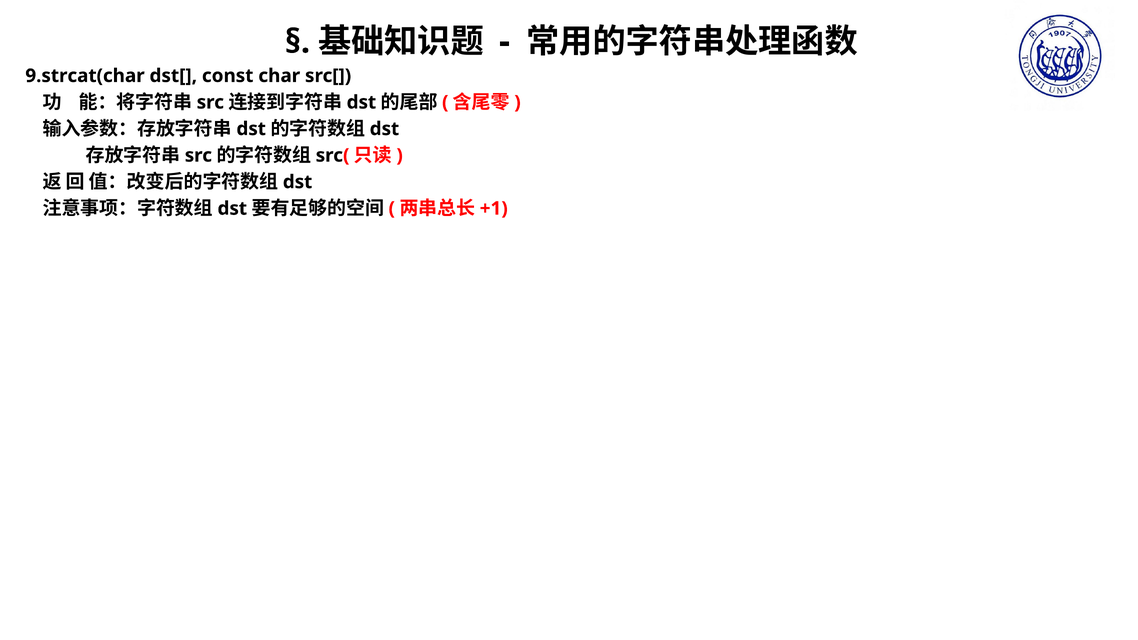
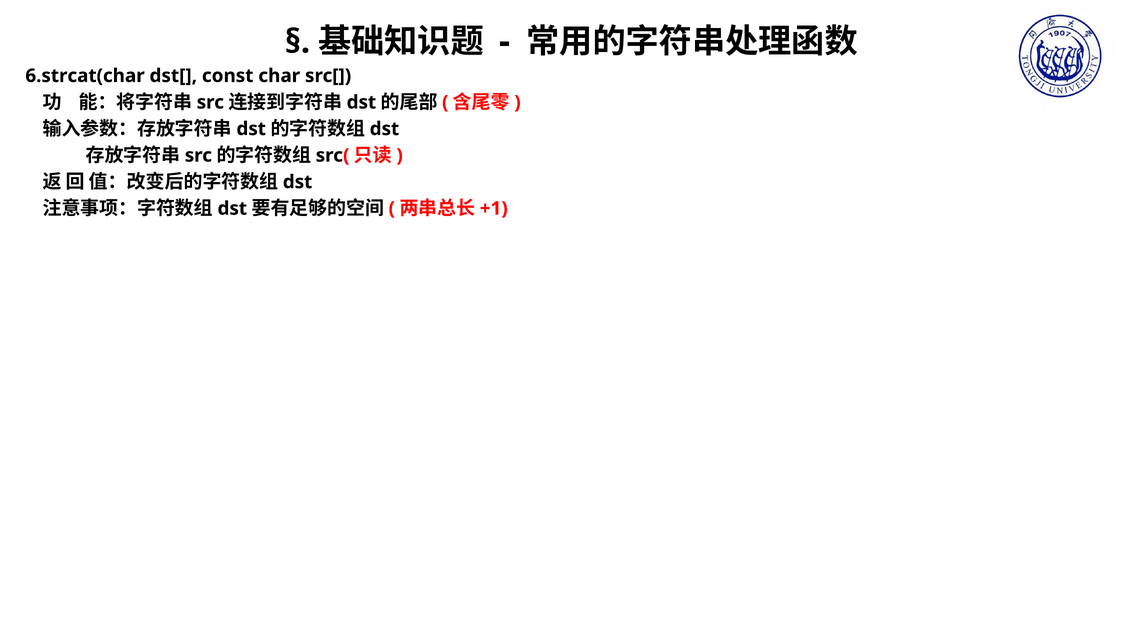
9.strcat(char: 9.strcat(char -> 6.strcat(char (85, 76)
